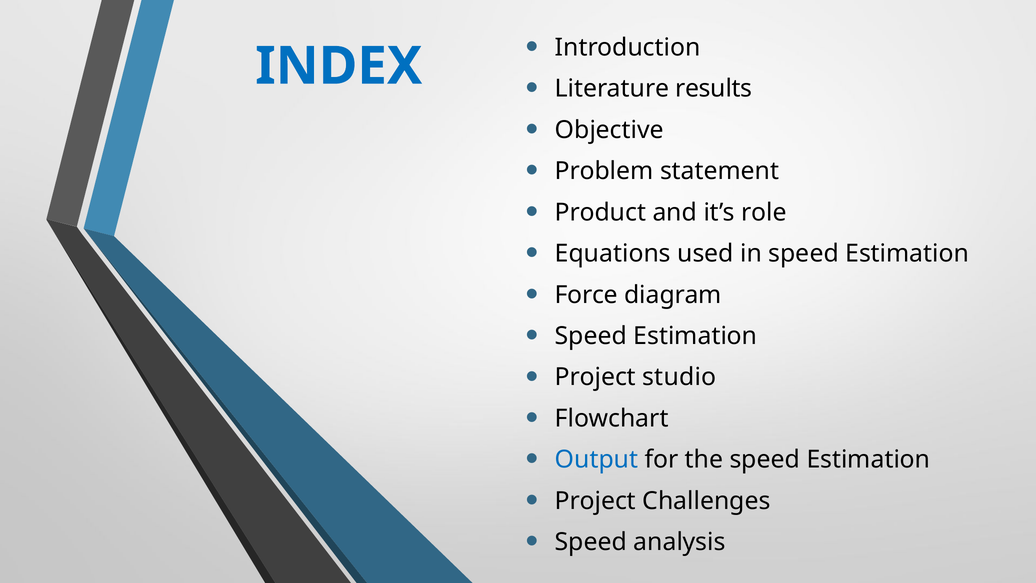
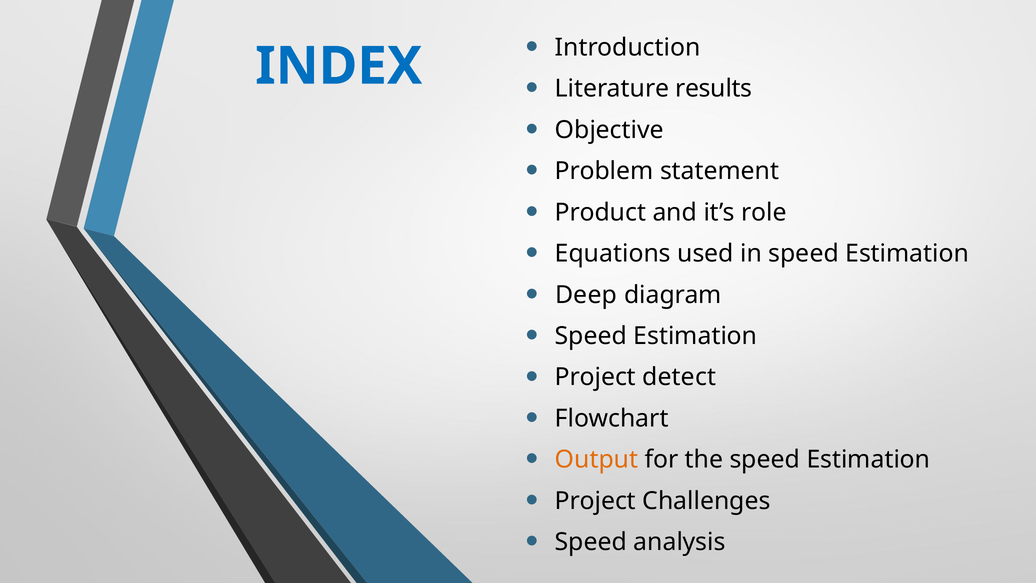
Force: Force -> Deep (586, 295)
studio: studio -> detect (679, 377)
Output colour: blue -> orange (596, 460)
